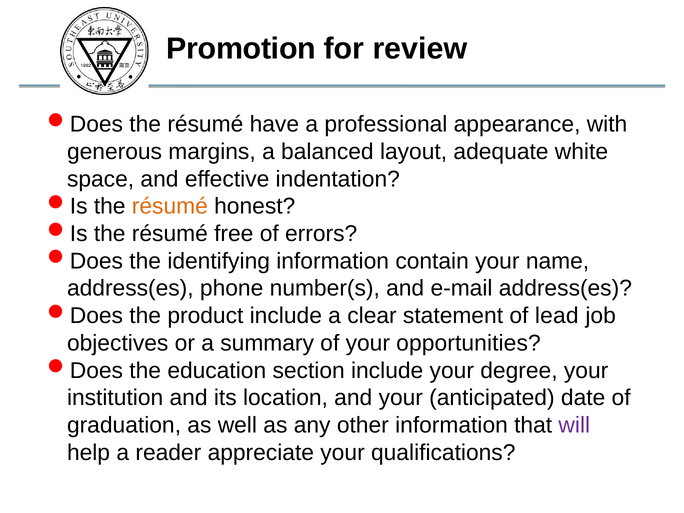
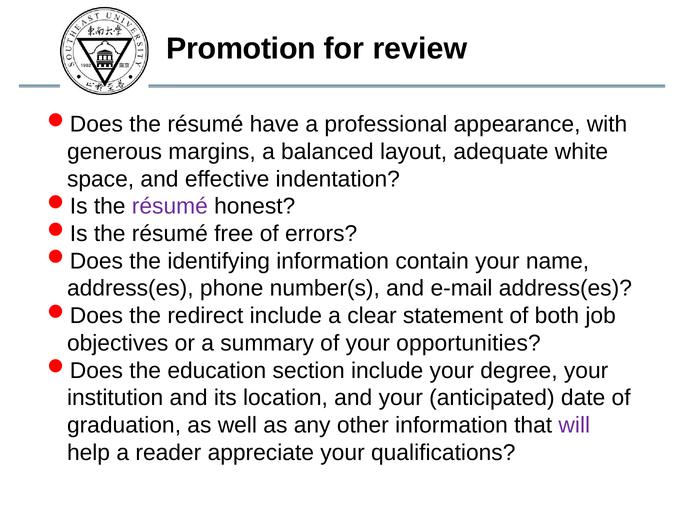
résumé colour: orange -> purple (170, 206)
product: product -> redirect (205, 316)
lead: lead -> both (557, 316)
